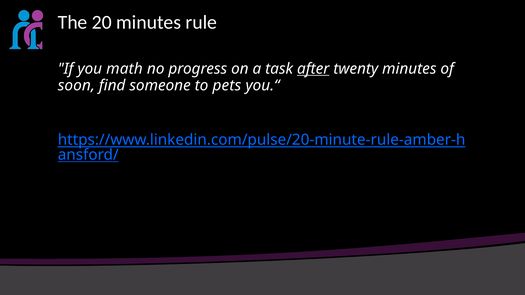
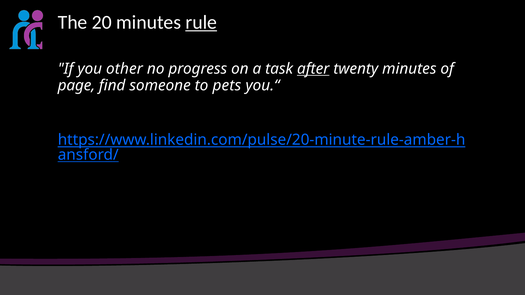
rule underline: none -> present (201, 22)
math: math -> other (124, 69)
soon: soon -> page (76, 85)
